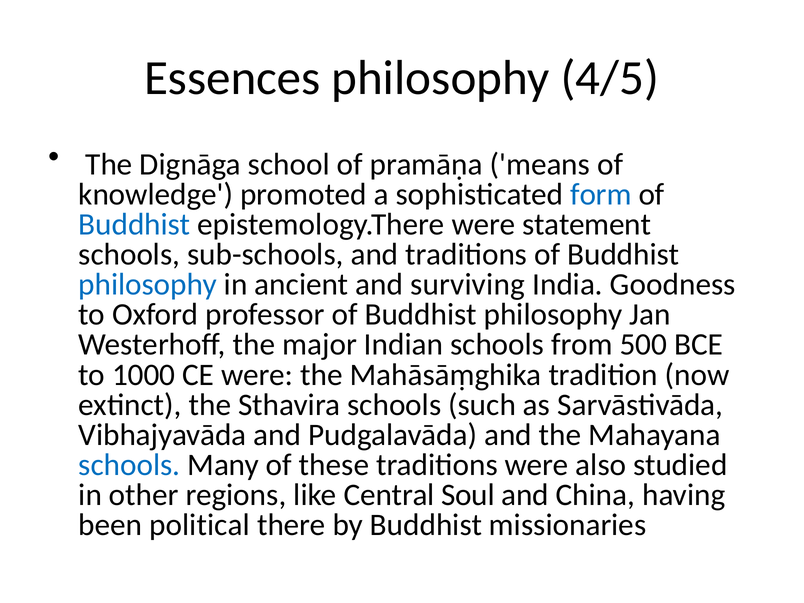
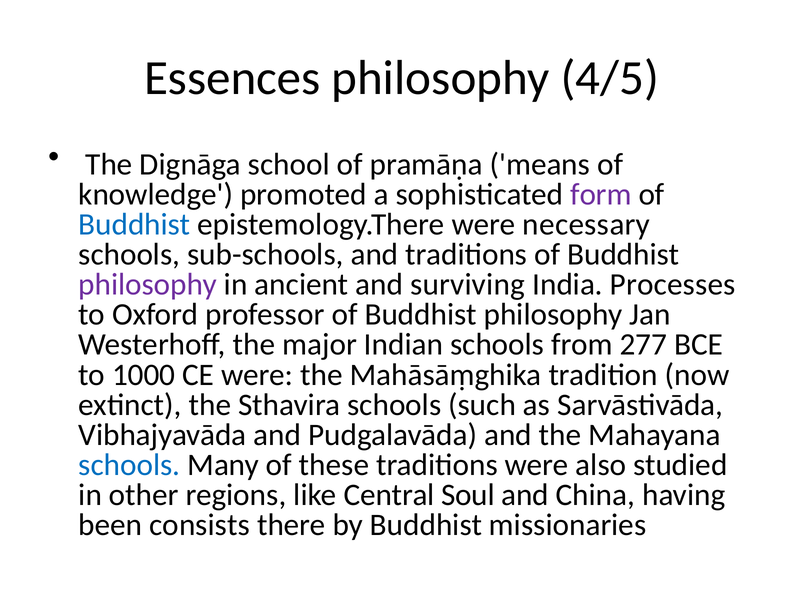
form colour: blue -> purple (601, 194)
statement: statement -> necessary (586, 225)
philosophy colour: blue -> purple (148, 285)
Goodness: Goodness -> Processes (673, 285)
500: 500 -> 277 (643, 345)
political: political -> consists (200, 525)
